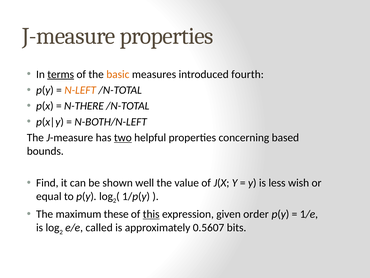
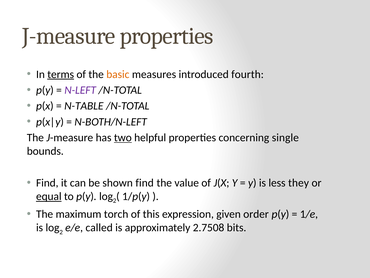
N-LEFT colour: orange -> purple (80, 90)
N-THERE: N-THERE -> N-TABLE (84, 106)
based: based -> single (285, 137)
shown well: well -> find (145, 183)
wish: wish -> they (299, 183)
equal underline: none -> present (49, 196)
these: these -> torch (116, 214)
this underline: present -> none (151, 214)
0.5607: 0.5607 -> 2.7508 (209, 227)
